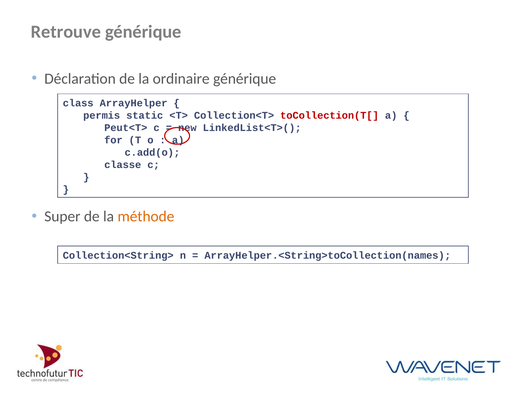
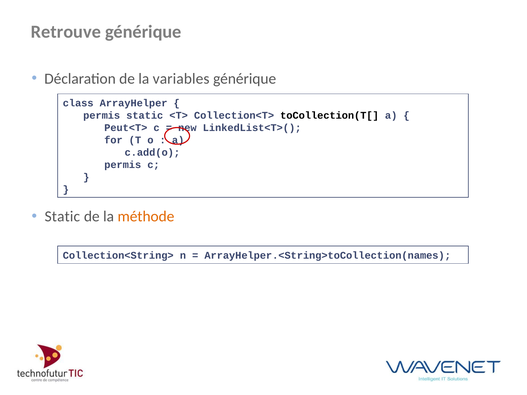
ordinaire: ordinaire -> variables (181, 79)
toCollection(T[ colour: red -> black (330, 116)
classe: classe -> permis (123, 165)
Super: Super -> Static (62, 217)
